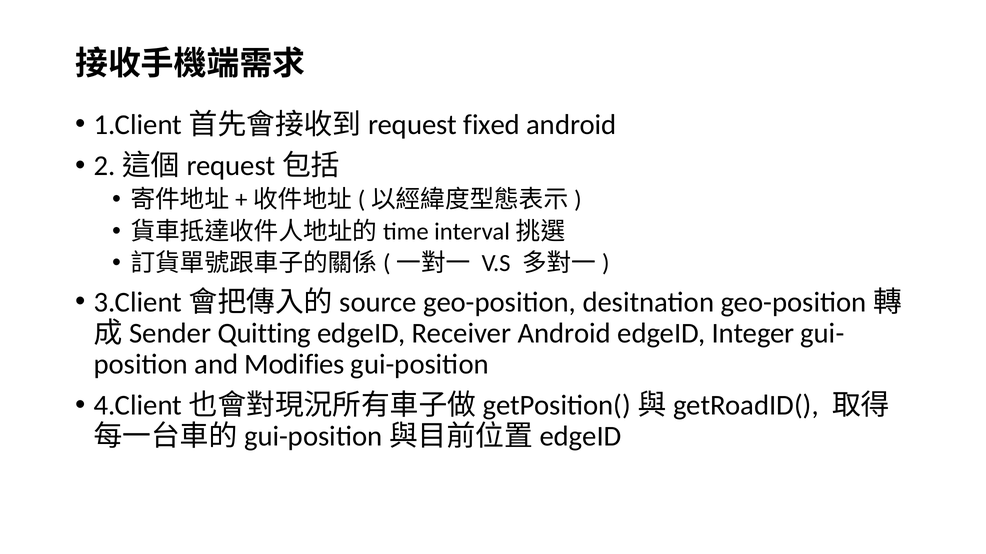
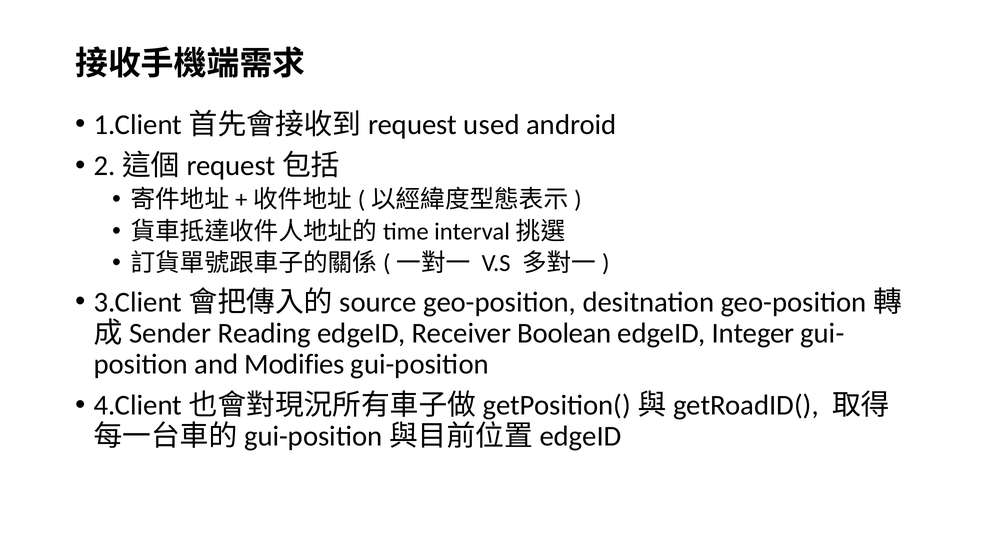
fixed: fixed -> used (492, 125)
Quitting: Quitting -> Reading (264, 333)
Receiver Android: Android -> Boolean (564, 333)
